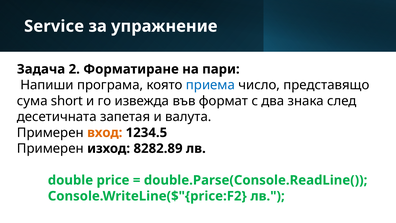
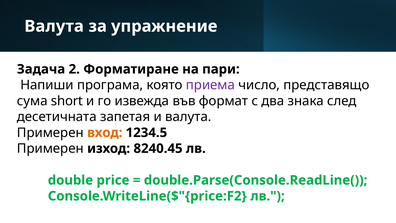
Service: Service -> Валута (54, 26)
приема colour: blue -> purple (210, 85)
8282.89: 8282.89 -> 8240.45 (158, 148)
